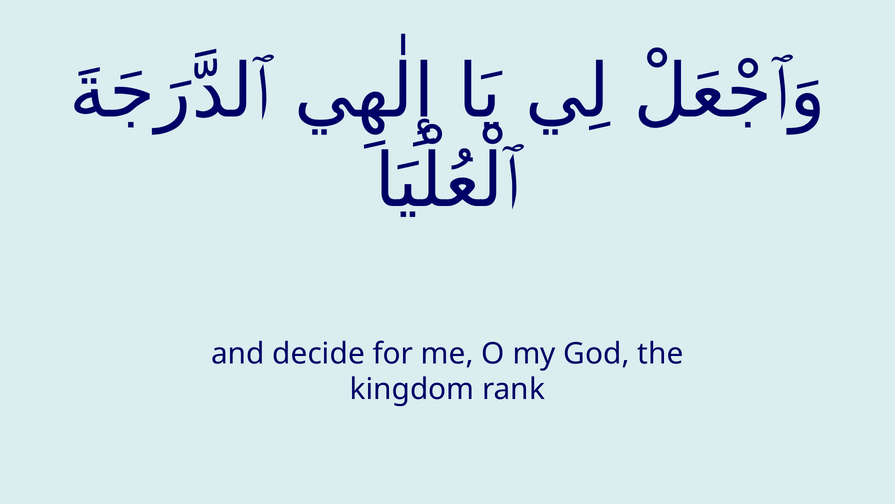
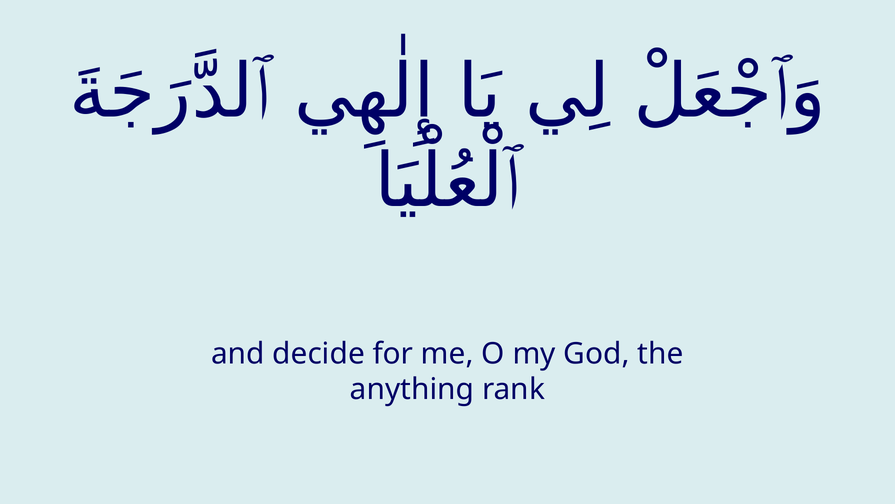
kingdom: kingdom -> anything (412, 389)
